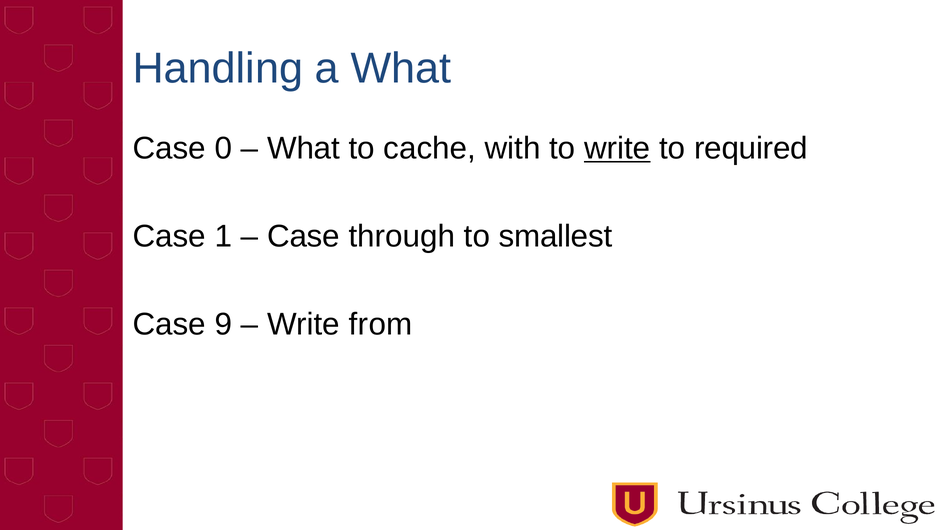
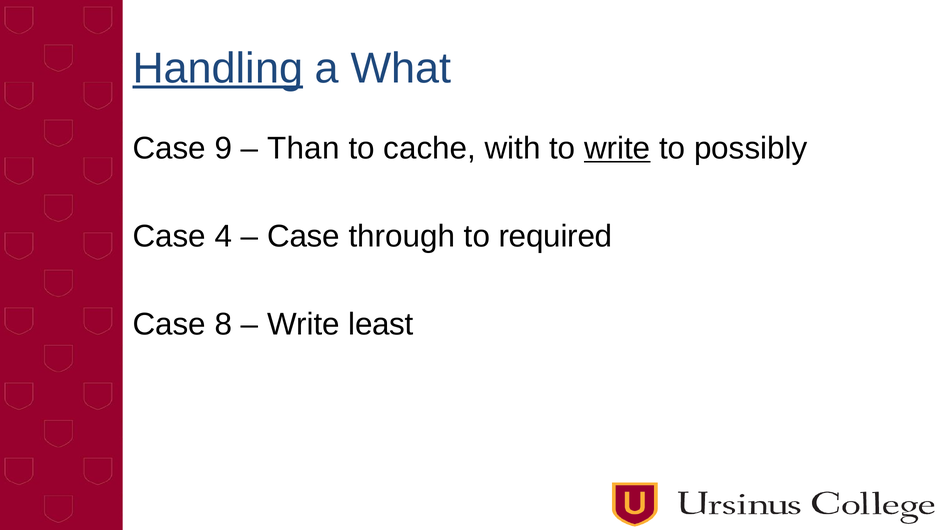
Handling underline: none -> present (218, 68)
0: 0 -> 9 (223, 148)
What: What -> Than (303, 148)
required: required -> possibly (751, 148)
1: 1 -> 4 (223, 236)
smallest: smallest -> required (556, 236)
9: 9 -> 8 (223, 324)
from: from -> least (381, 324)
